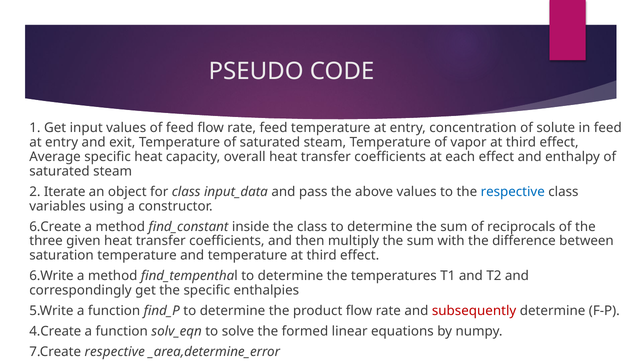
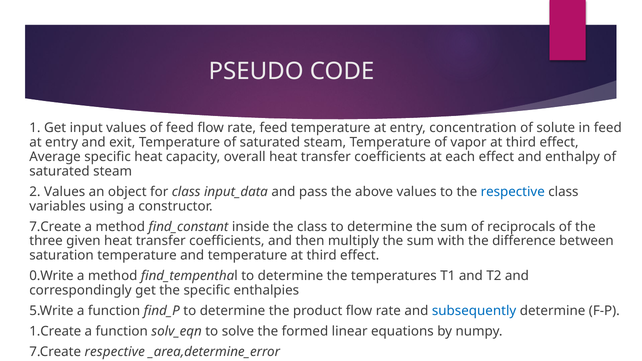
2 Iterate: Iterate -> Values (65, 192)
6.Create: 6.Create -> 7.Create (55, 227)
6.Write: 6.Write -> 0.Write (51, 276)
subsequently colour: red -> blue (474, 311)
4.Create: 4.Create -> 1.Create (55, 331)
